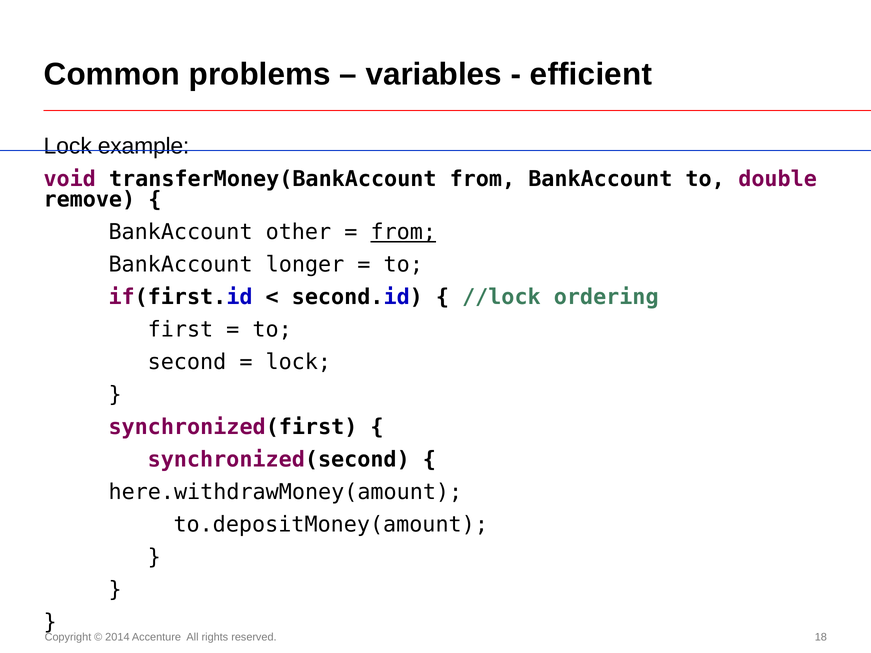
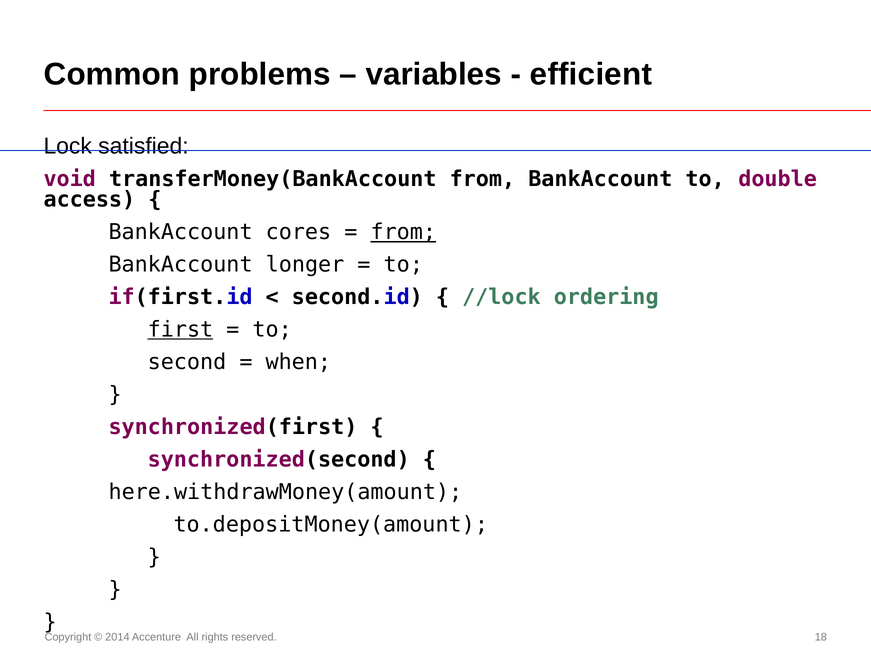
example: example -> satisfied (143, 146)
remove: remove -> access (89, 200)
other: other -> cores (298, 232)
first underline: none -> present (180, 330)
lock: lock -> when (298, 362)
